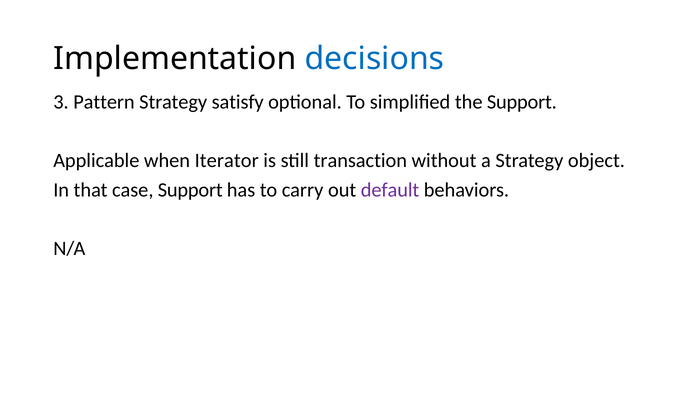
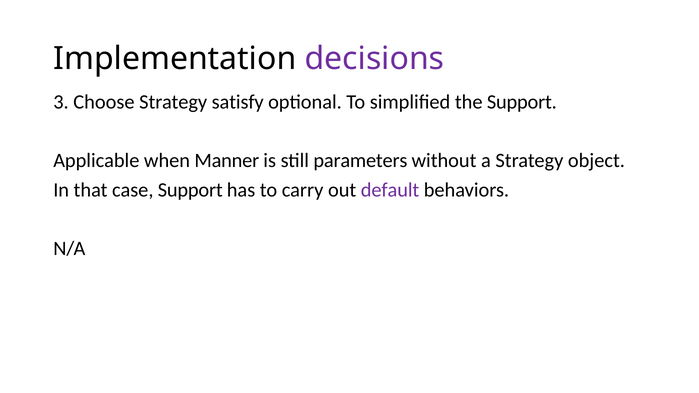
decisions colour: blue -> purple (374, 59)
Pattern: Pattern -> Choose (104, 102)
Iterator: Iterator -> Manner (227, 161)
transaction: transaction -> parameters (360, 161)
